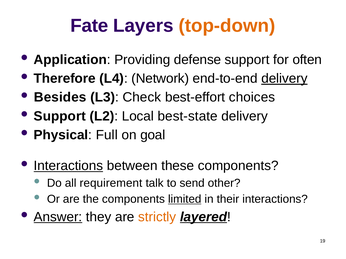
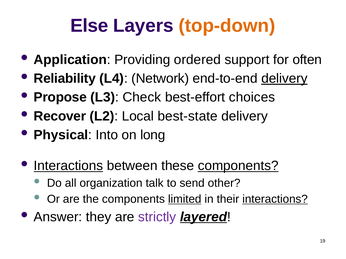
Fate: Fate -> Else (89, 26)
defense: defense -> ordered (197, 60)
Therefore: Therefore -> Reliability (65, 79)
Besides: Besides -> Propose (60, 97)
Support: Support -> Recover (60, 116)
Full: Full -> Into (107, 135)
goal: goal -> long (153, 135)
components underline: none -> present (238, 166)
requirement: requirement -> organization (111, 183)
interactions underline: none -> present (275, 199)
Answer underline: present -> none (58, 217)
strictly colour: orange -> purple (157, 217)
